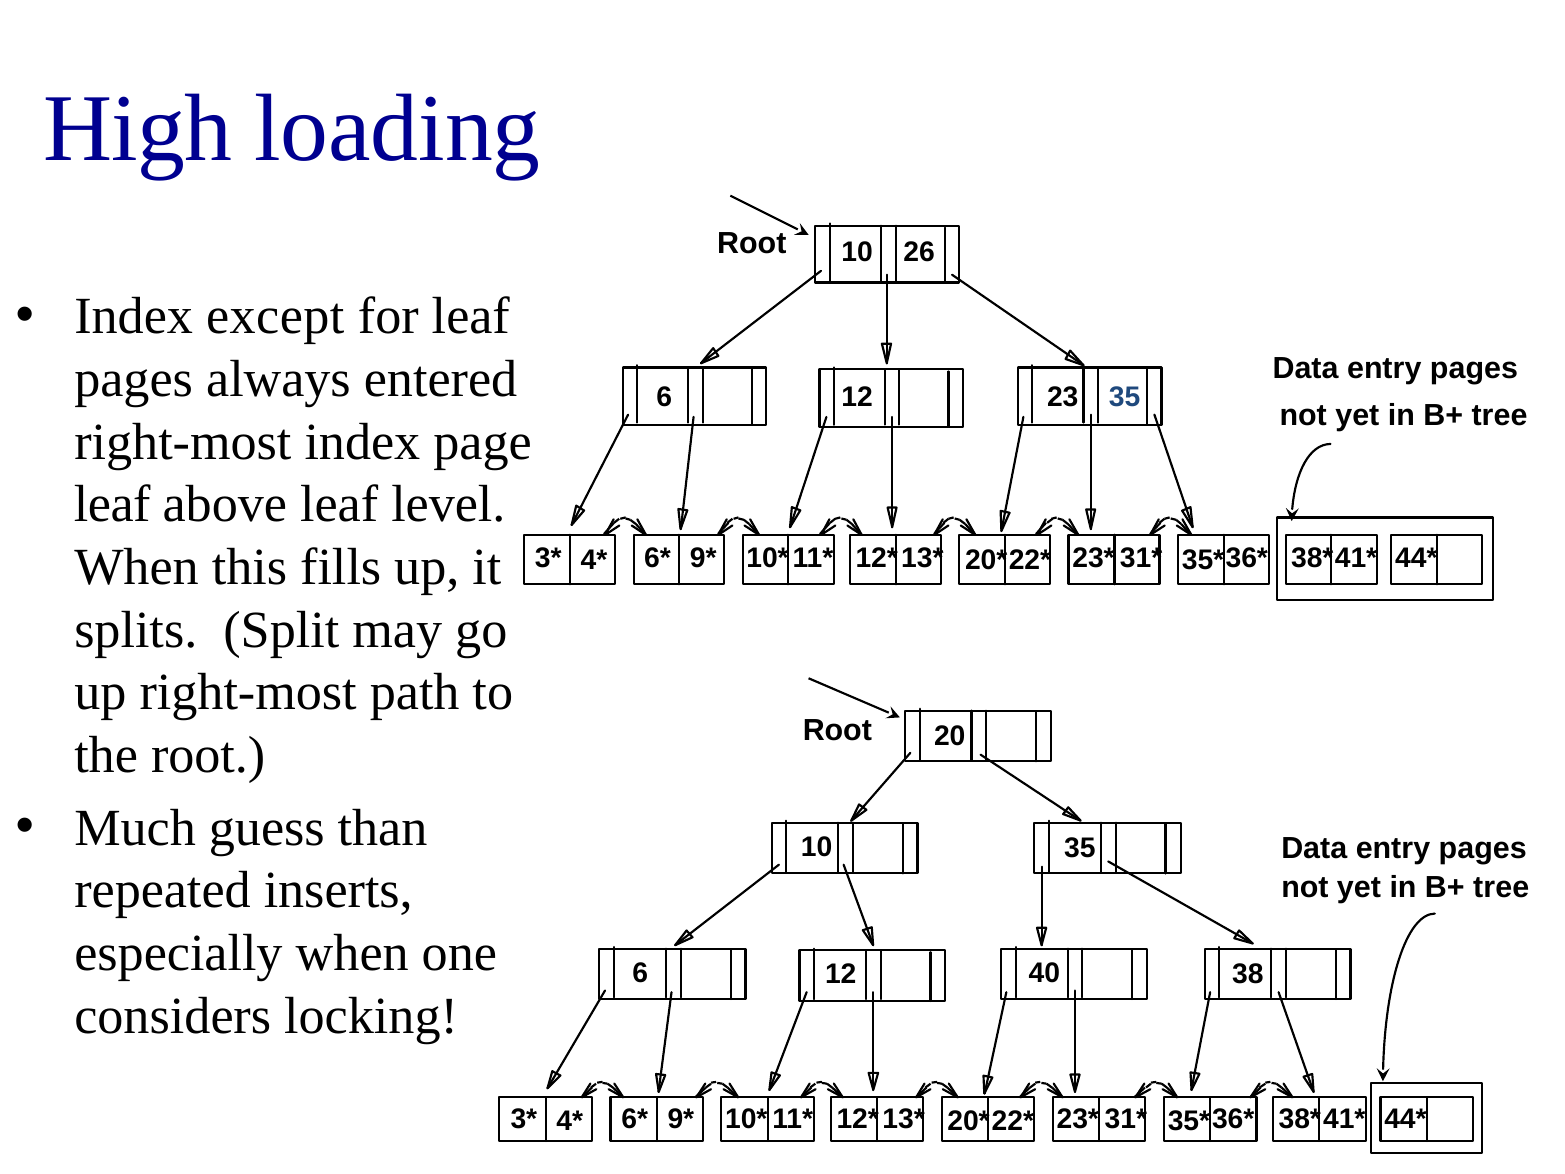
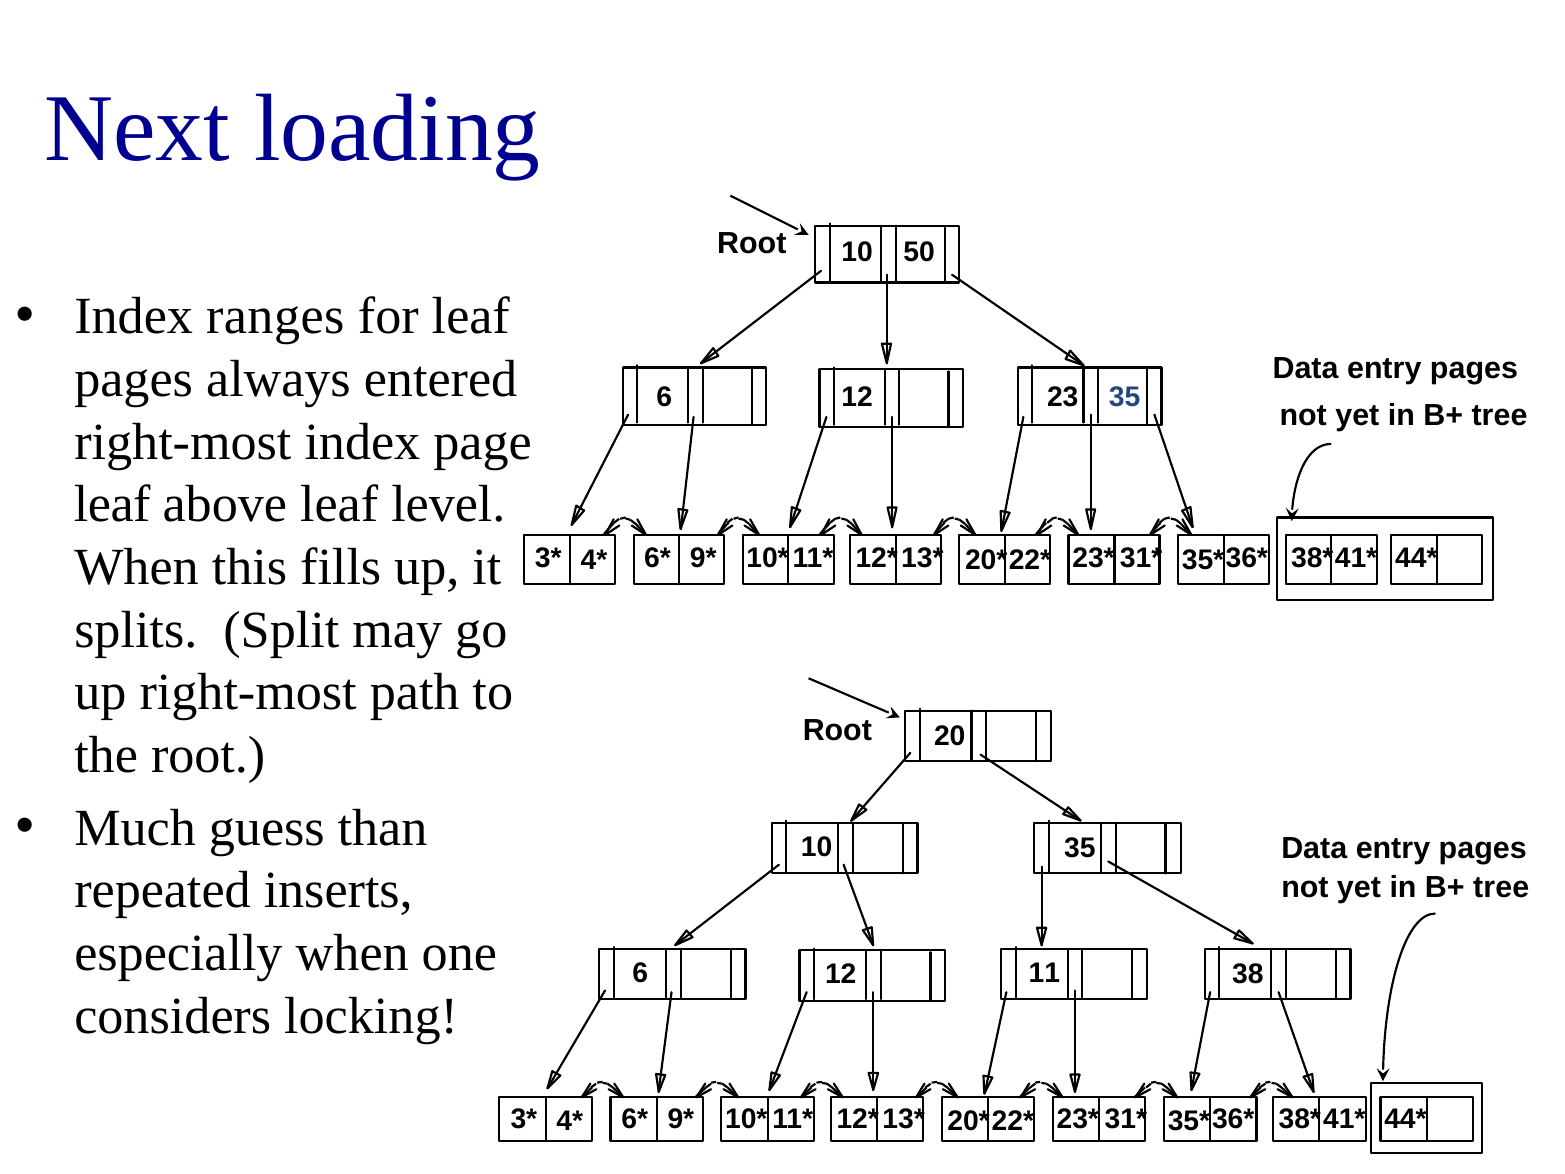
High: High -> Next (137, 129)
26: 26 -> 50 (919, 252)
except: except -> ranges (275, 317)
40: 40 -> 11 (1044, 973)
